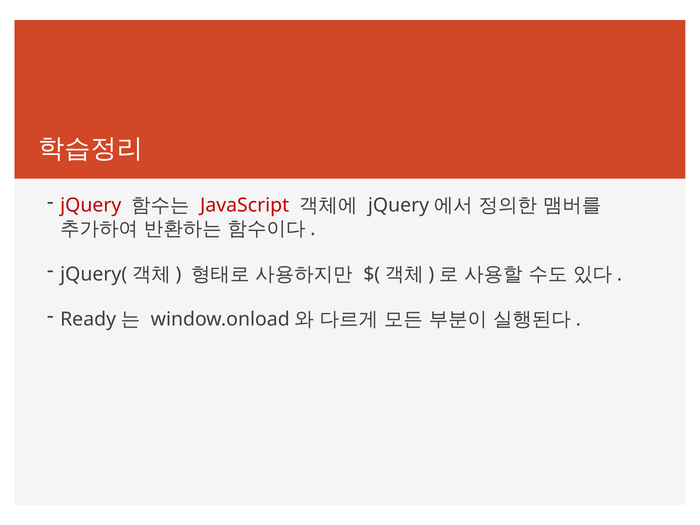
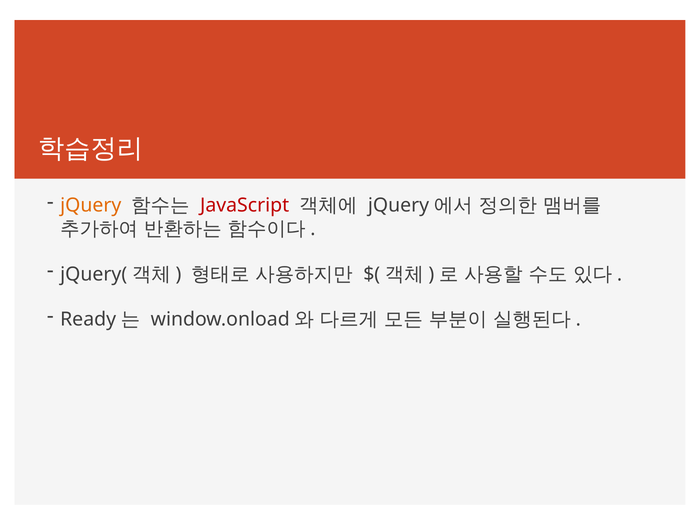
jQuery colour: red -> orange (91, 206)
